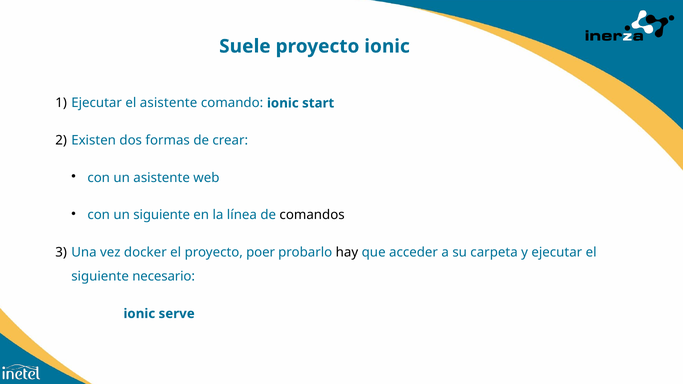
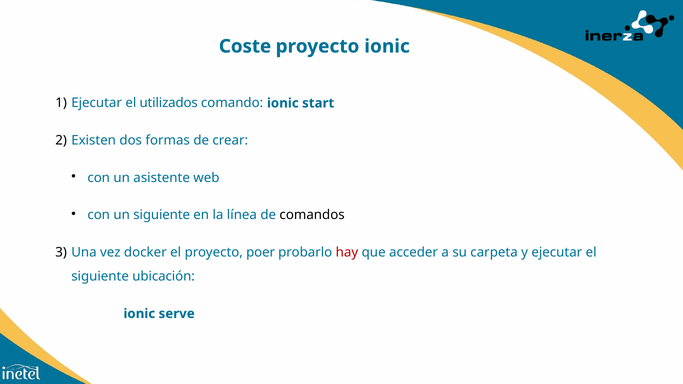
Suele: Suele -> Coste (245, 46)
el asistente: asistente -> utilizados (169, 103)
hay colour: black -> red (347, 253)
necesario: necesario -> ubicación (164, 276)
